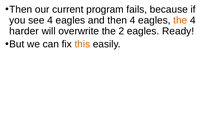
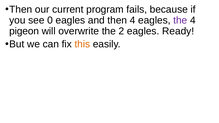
see 4: 4 -> 0 (50, 20)
the colour: orange -> purple (180, 20)
harder: harder -> pigeon (24, 31)
